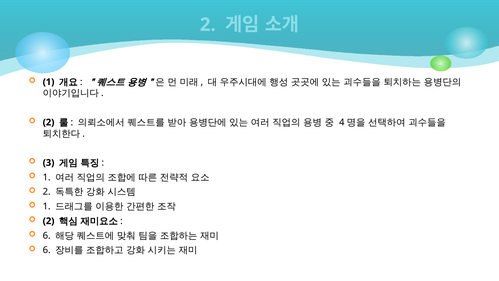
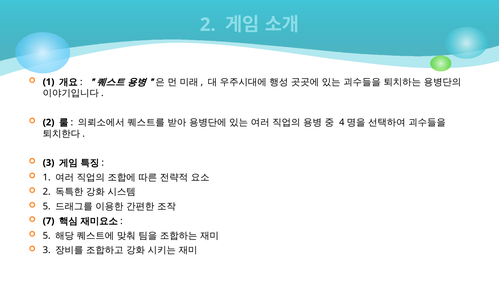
1: 1 -> 5 (47, 206)
2: 2 -> 7 (49, 221)
6: 6 -> 5 (47, 235)
6: 6 -> 3 (47, 250)
